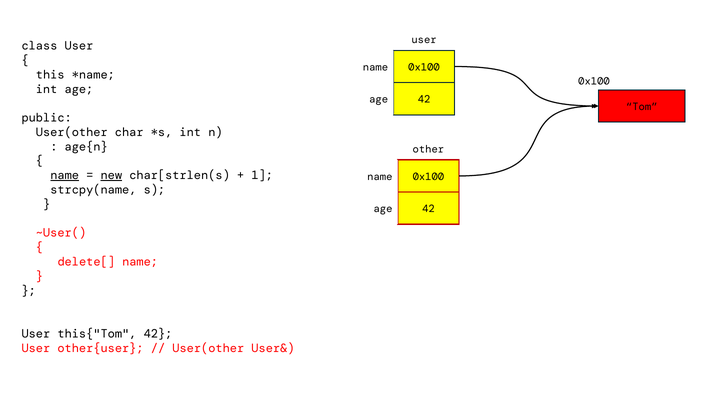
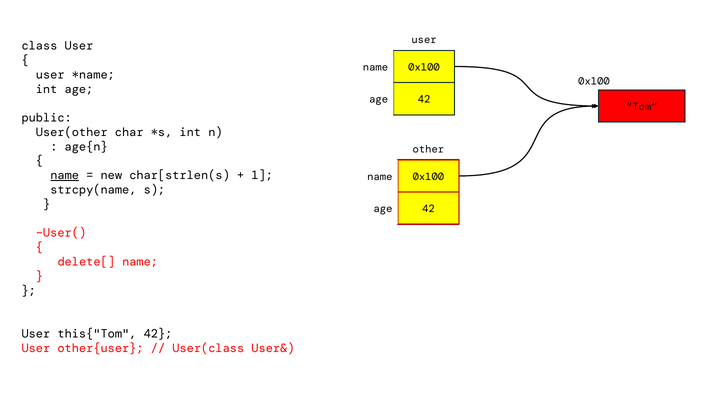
this: this -> user (50, 75)
new underline: present -> none (111, 176)
User(other: User(other -> User(class (208, 349)
